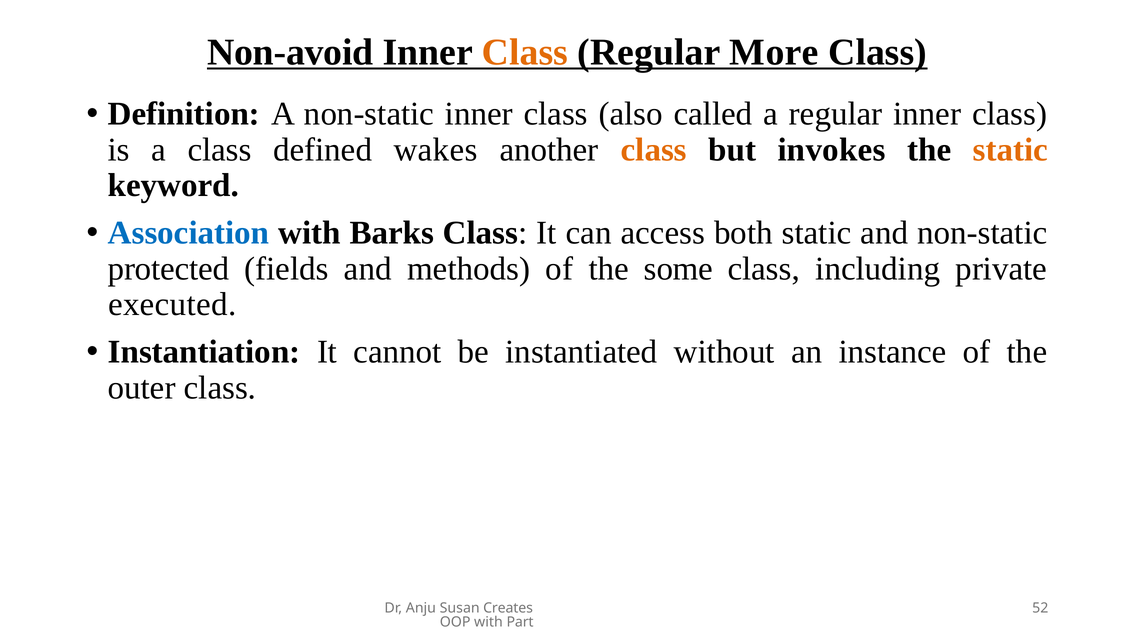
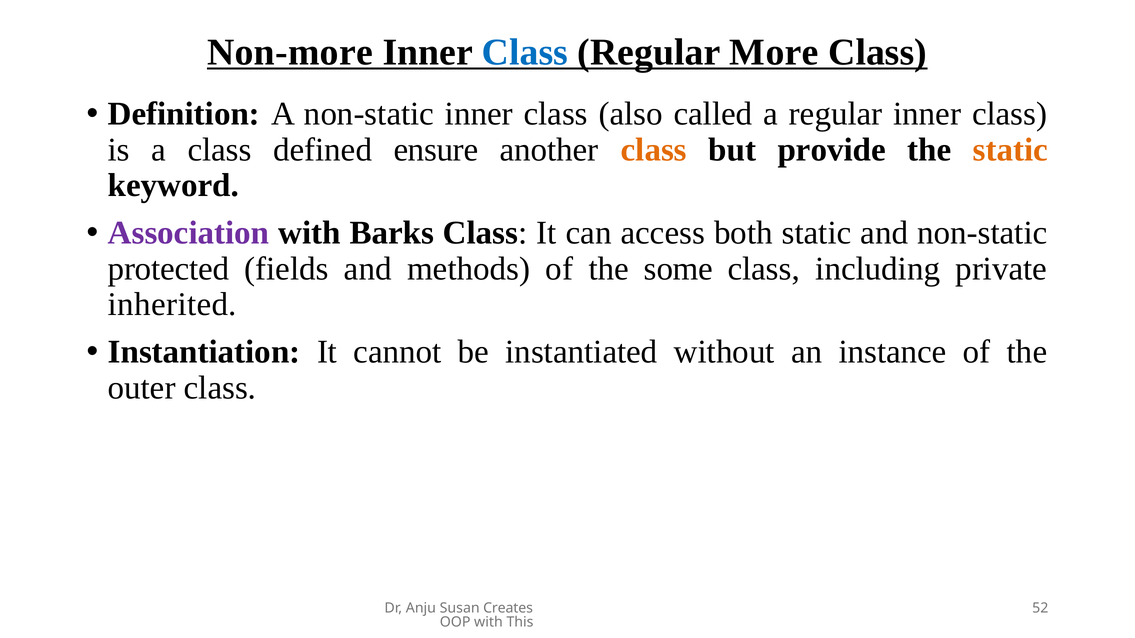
Non-avoid: Non-avoid -> Non-more (290, 52)
Class colour: orange -> blue (525, 52)
wakes: wakes -> ensure (436, 150)
invokes: invokes -> provide (832, 150)
Association colour: blue -> purple (189, 233)
executed: executed -> inherited (172, 305)
Part: Part -> This (520, 623)
